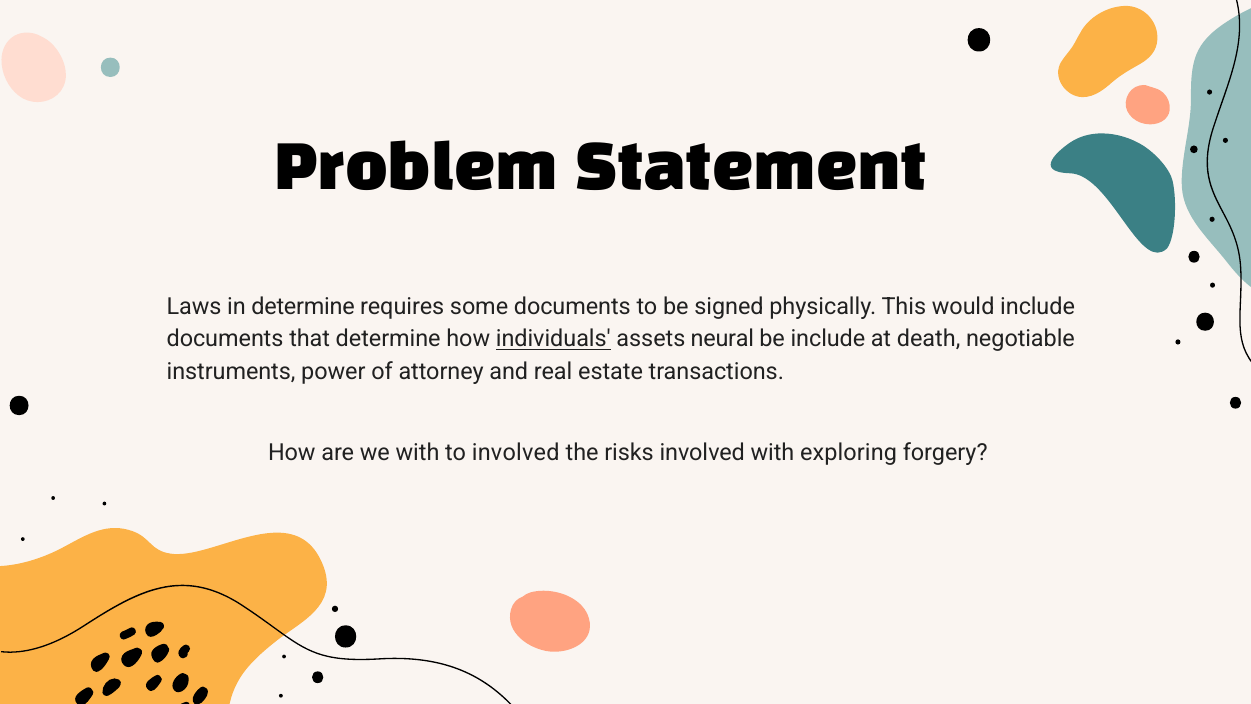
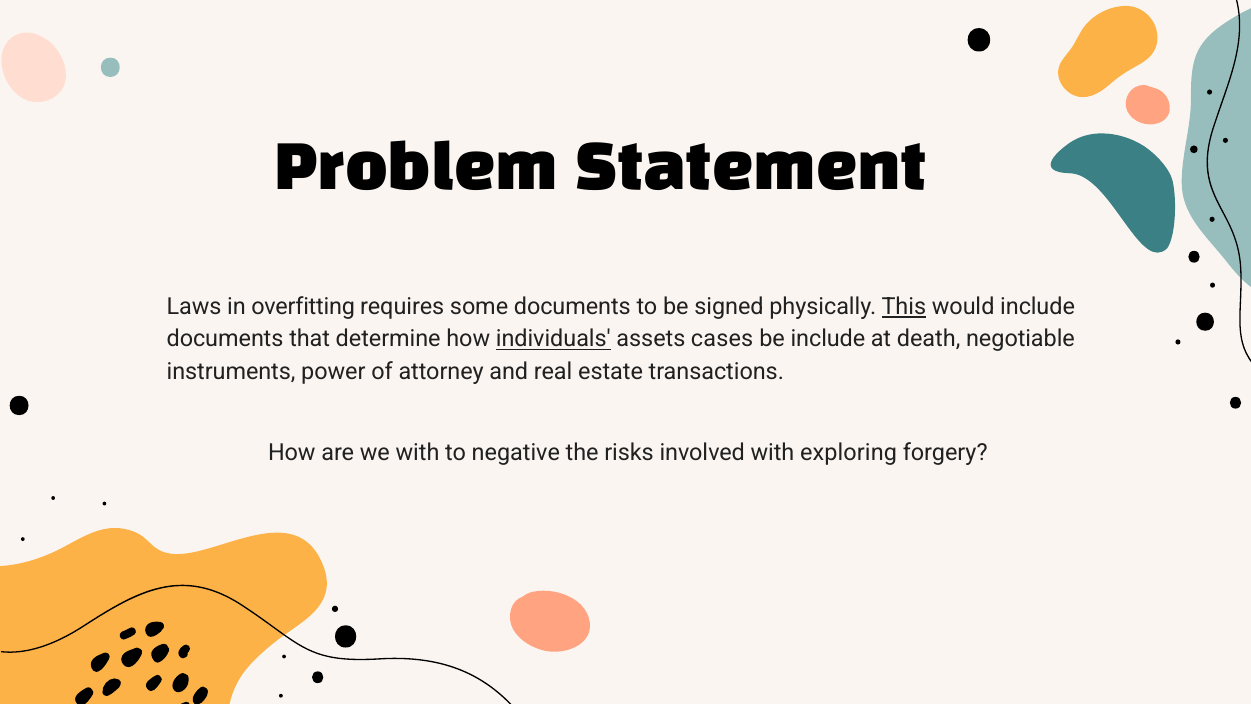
in determine: determine -> overfitting (303, 307)
This underline: none -> present (904, 307)
neural: neural -> cases (722, 339)
to involved: involved -> negative (516, 453)
